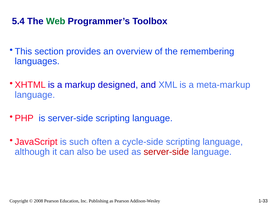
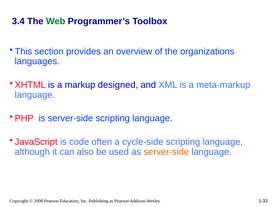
5.4: 5.4 -> 3.4 (18, 21)
remembering: remembering -> organizations (207, 51)
such: such -> code (79, 141)
server-side colour: red -> orange (166, 151)
